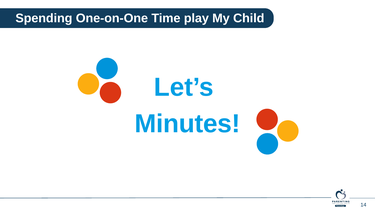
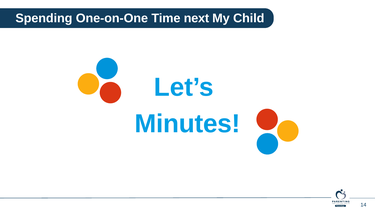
play: play -> next (196, 18)
